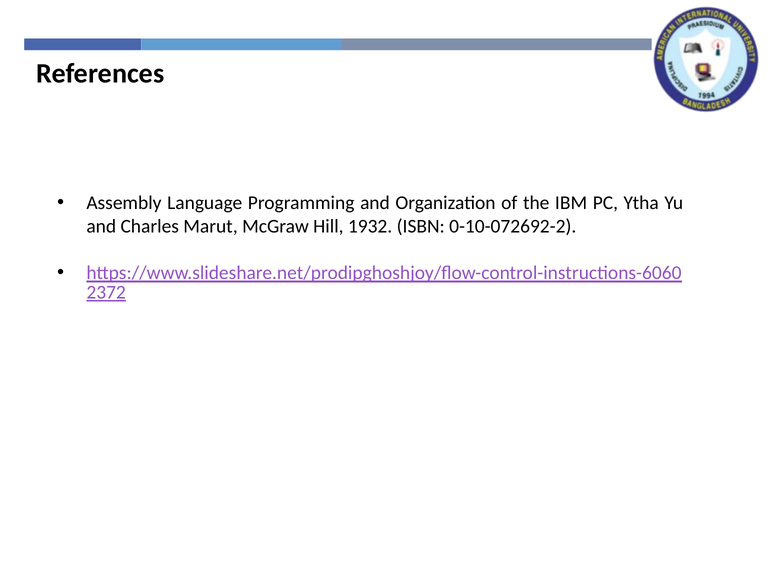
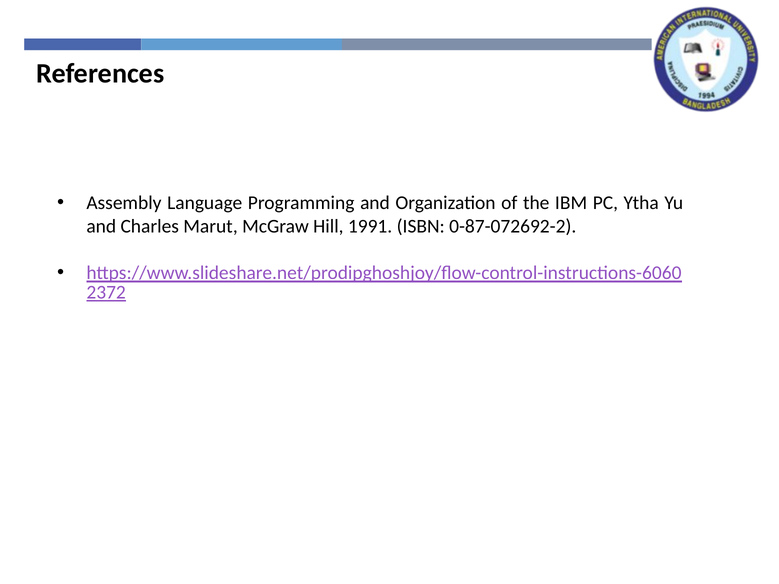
1932: 1932 -> 1991 (370, 226)
0-10-072692-2: 0-10-072692-2 -> 0-87-072692-2 (513, 226)
